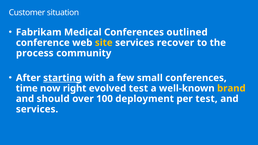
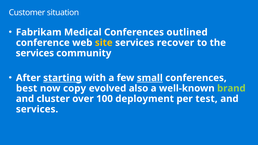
process: process -> services (35, 53)
small underline: none -> present (150, 78)
time: time -> best (27, 88)
right: right -> copy (75, 88)
evolved test: test -> also (138, 88)
brand colour: yellow -> light green (231, 88)
should: should -> cluster (53, 99)
